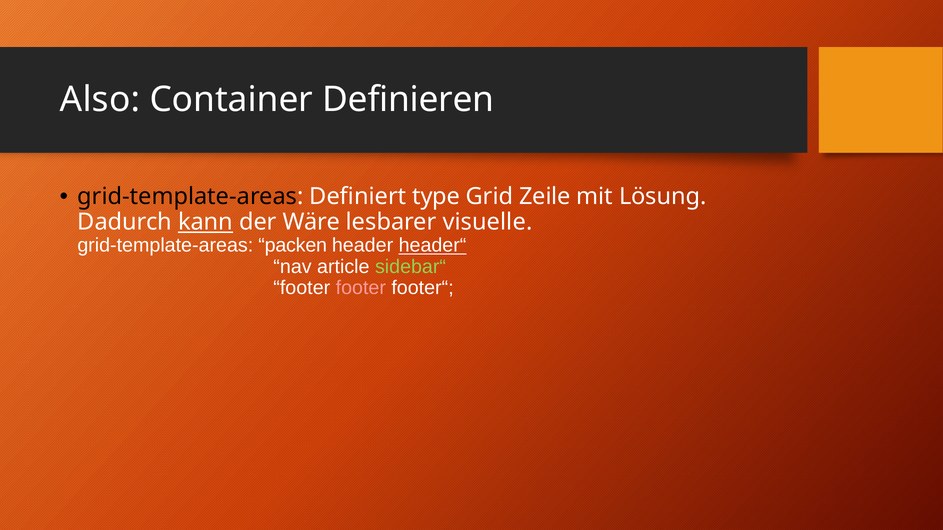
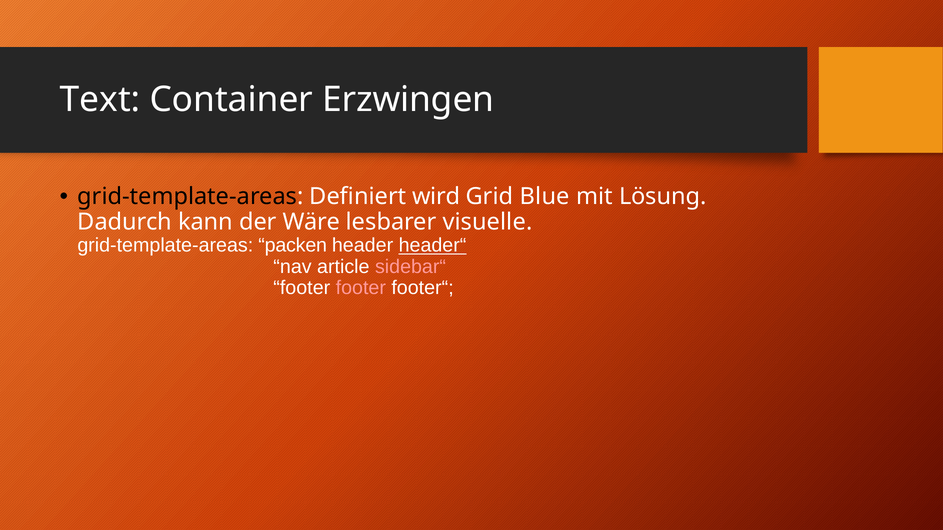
Also: Also -> Text (100, 100)
Definieren: Definieren -> Erzwingen (408, 100)
type: type -> wird (436, 197)
Zeile: Zeile -> Blue (545, 197)
kann underline: present -> none (206, 222)
sidebar“ colour: light green -> pink (411, 267)
